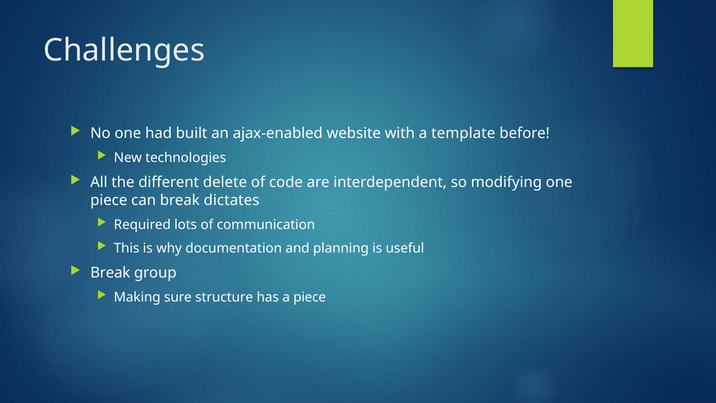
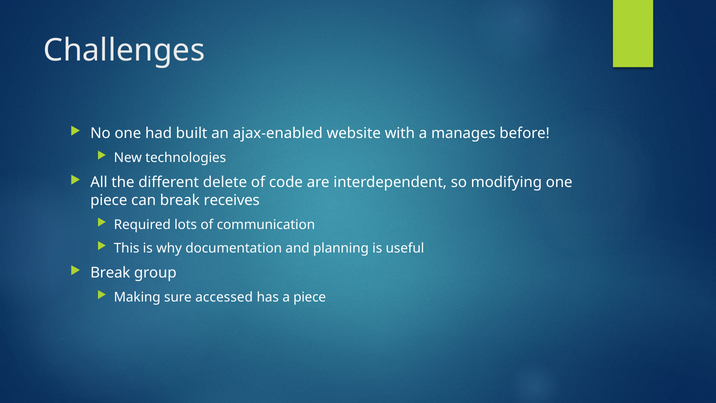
template: template -> manages (463, 133)
dictates: dictates -> receives (232, 200)
structure: structure -> accessed (224, 297)
